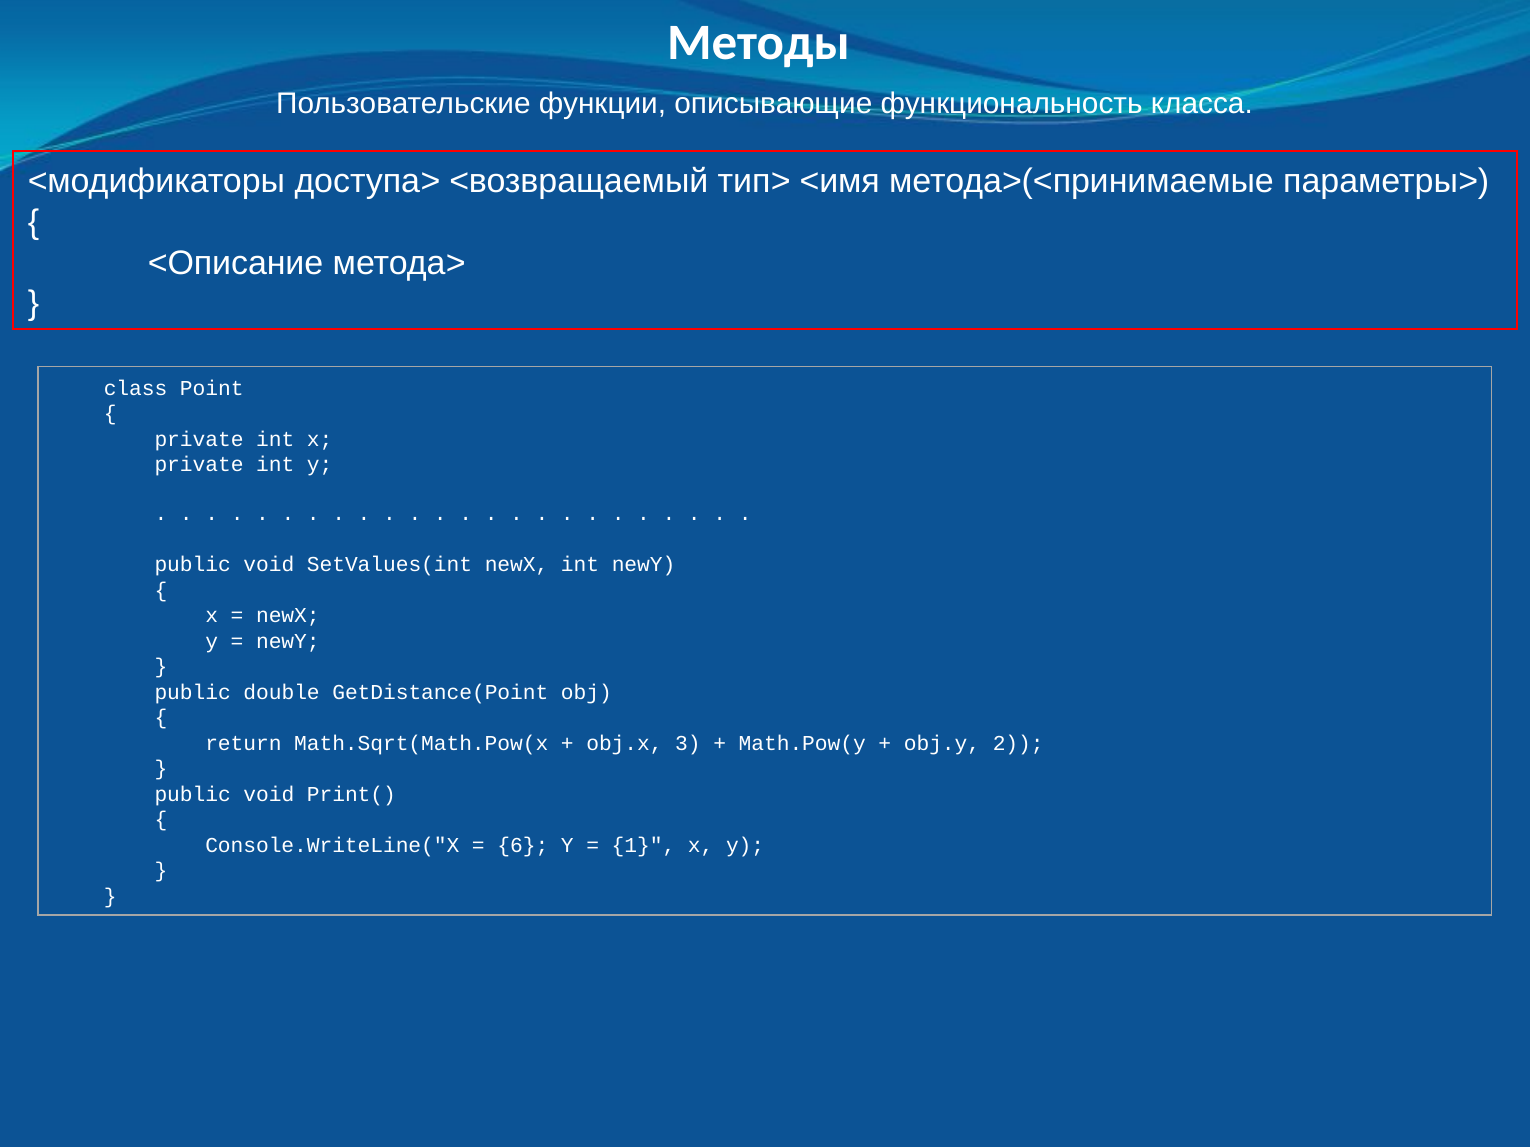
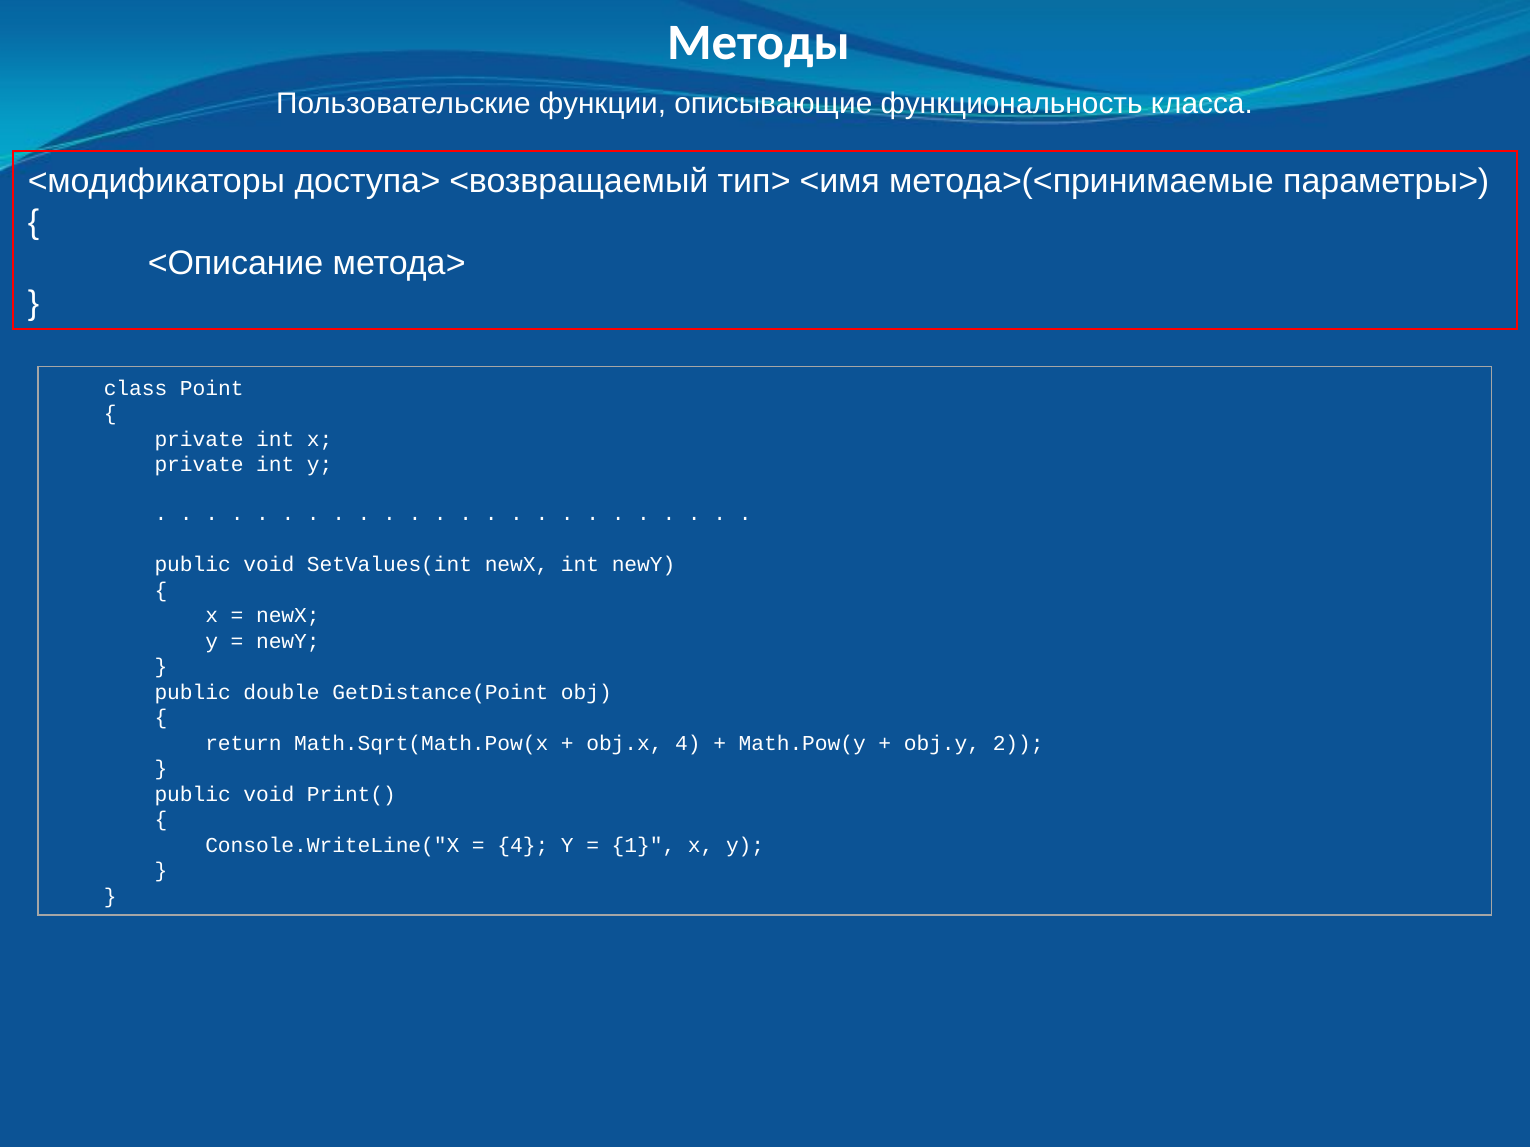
obj.x 3: 3 -> 4 (688, 744)
6: 6 -> 4 (523, 846)
